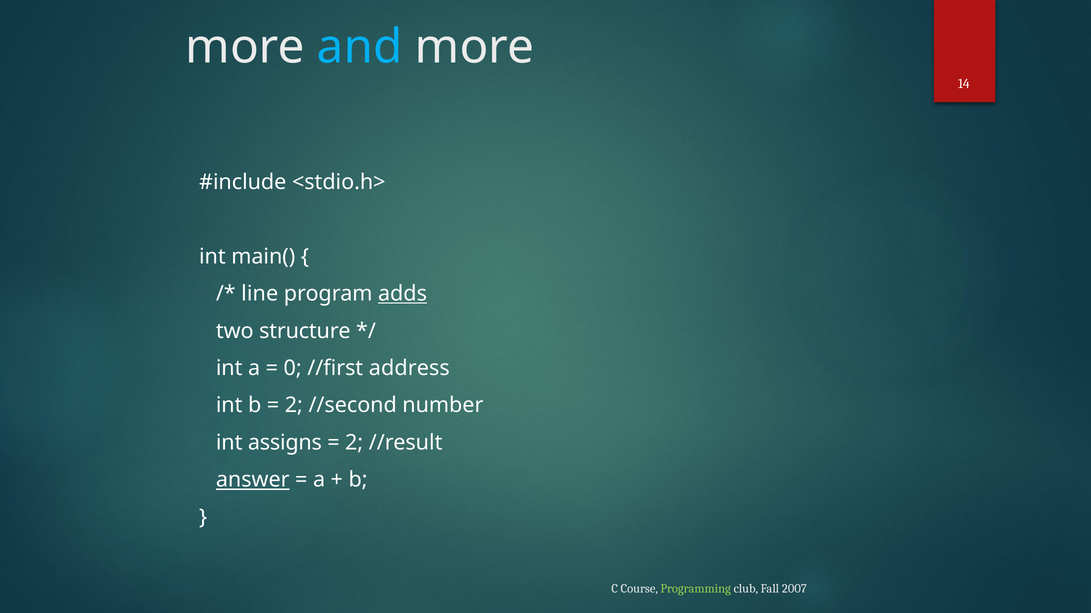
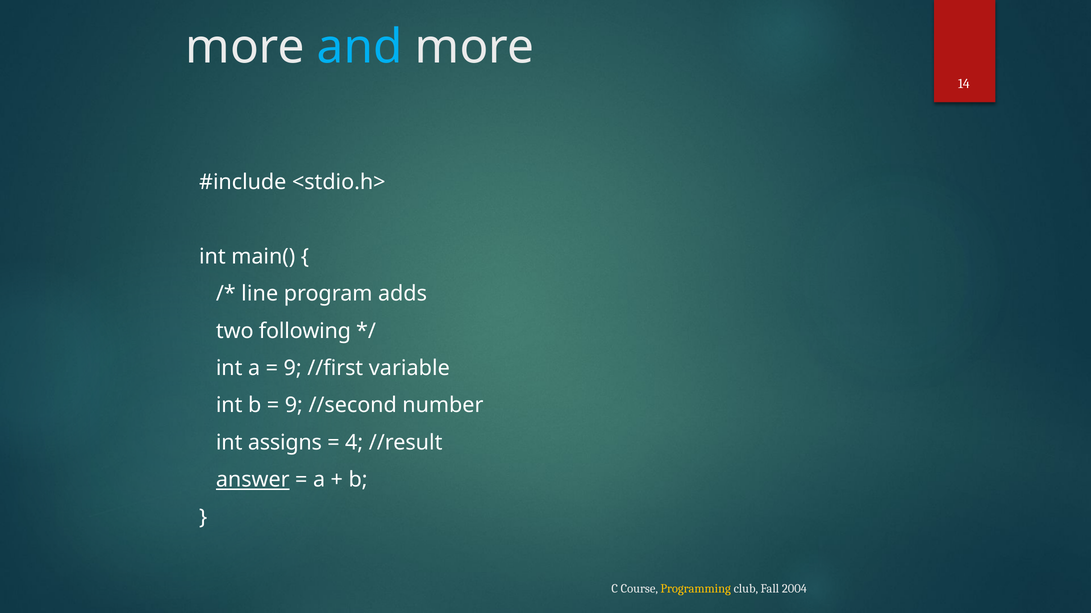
adds underline: present -> none (402, 294)
structure: structure -> following (305, 331)
0: 0 -> 9 (293, 369)
address: address -> variable (409, 369)
2: 2 -> 9 (294, 406)
2: 2 -> 4 (354, 443)
Programming colour: light green -> yellow (696, 589)
2007: 2007 -> 2004 (794, 589)
